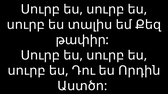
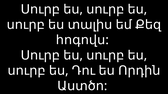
թափիր: թափիր -> հոգովս (81, 40)
